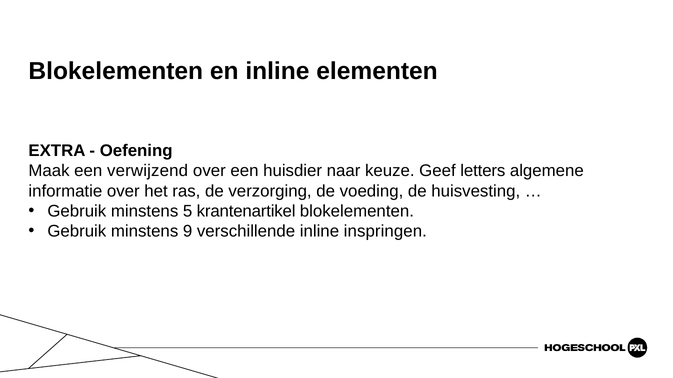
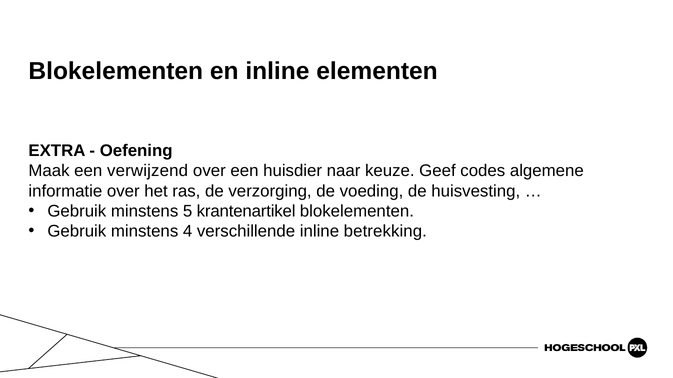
letters: letters -> codes (483, 171)
9: 9 -> 4 (188, 232)
inspringen: inspringen -> betrekking (385, 232)
